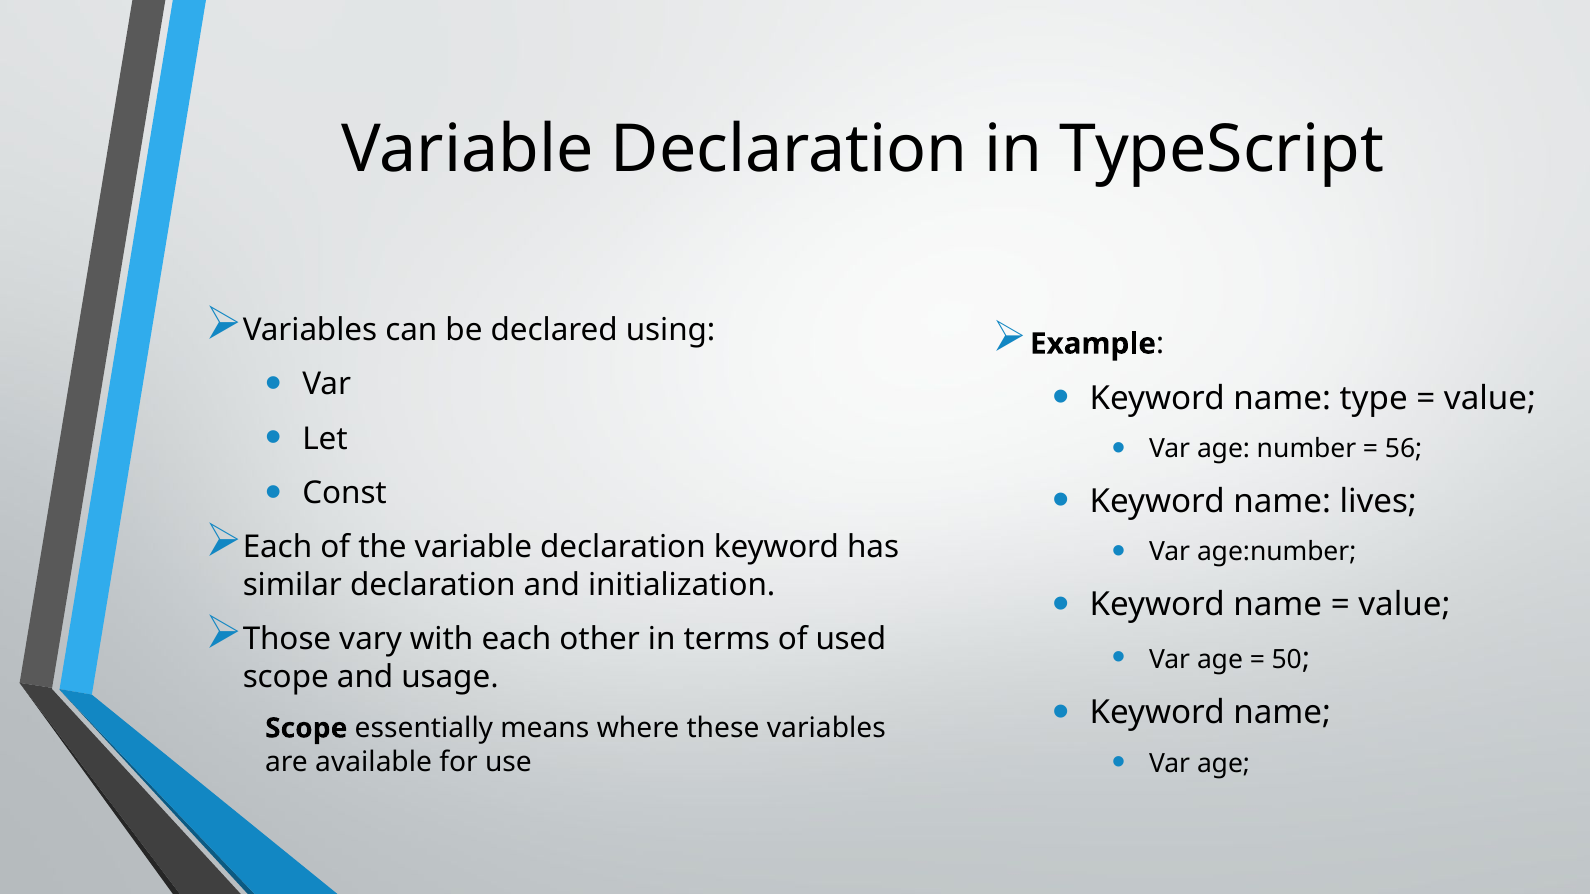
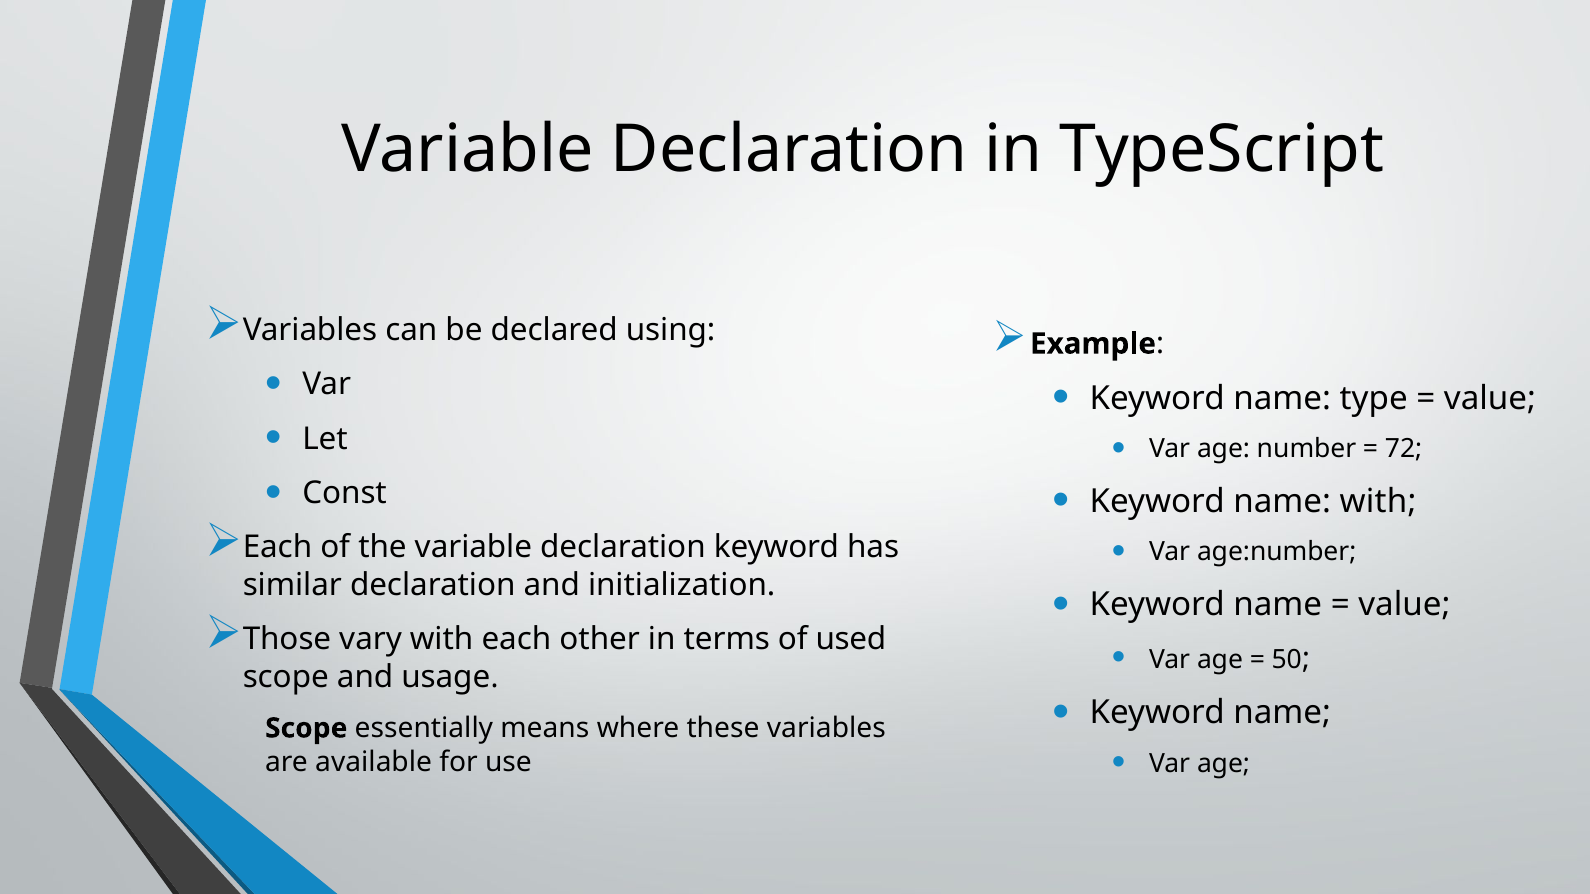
56: 56 -> 72 (1404, 449)
name lives: lives -> with (1378, 502)
